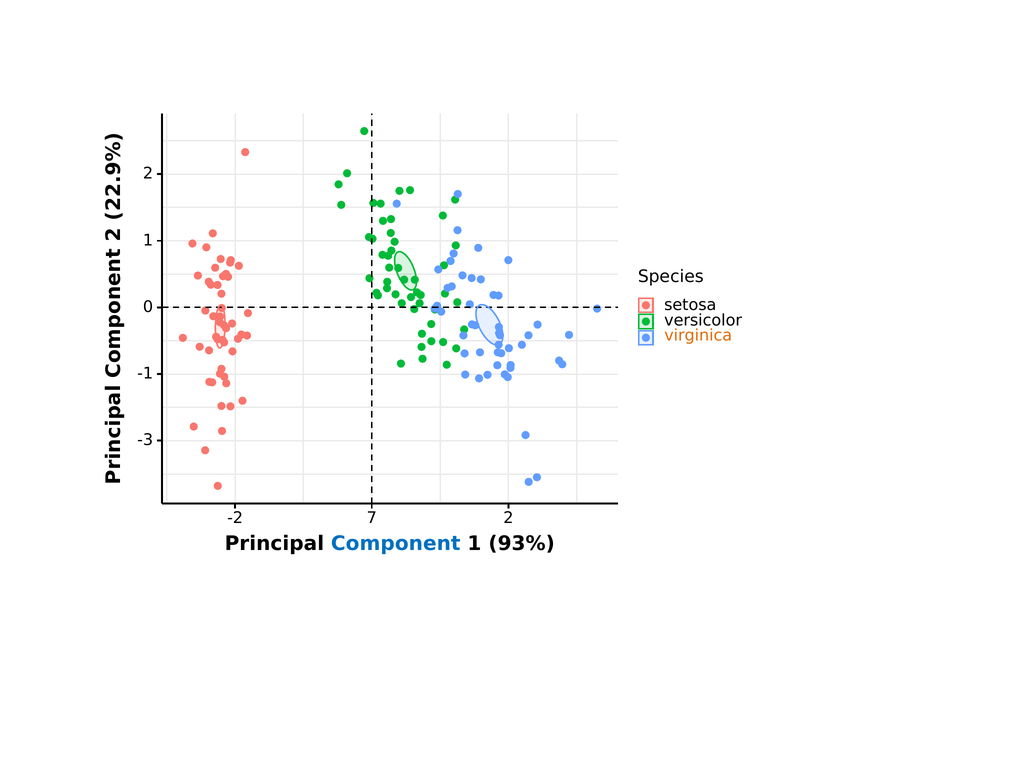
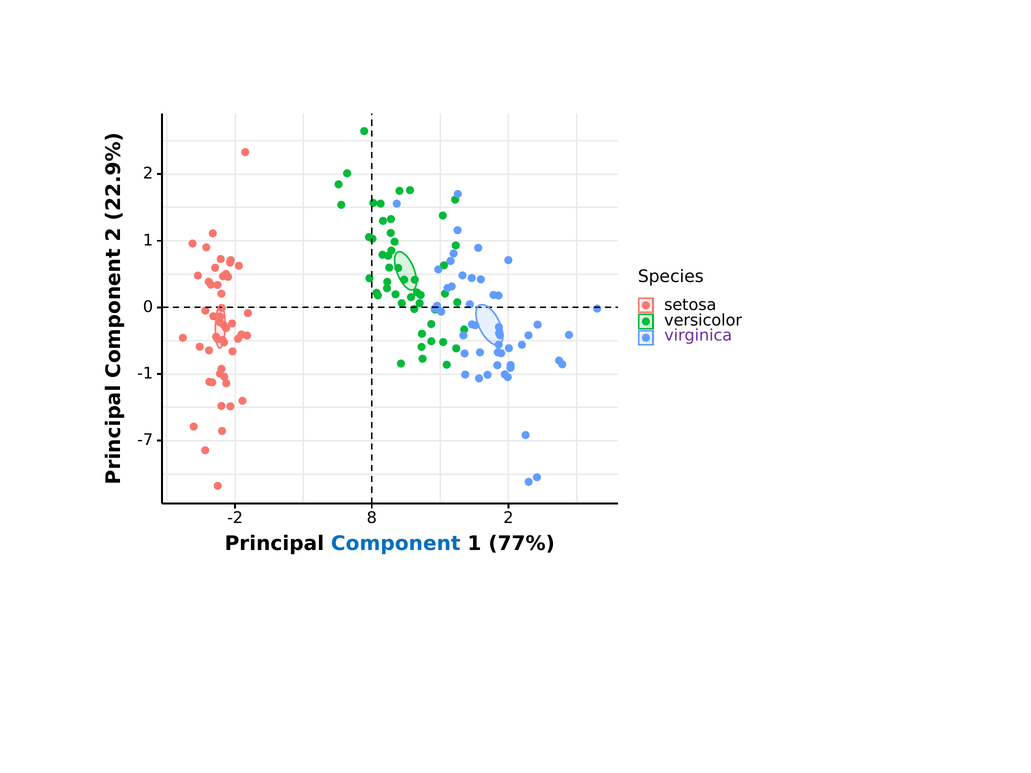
virginica colour: orange -> purple (698, 335)
-3: -3 -> -7 (145, 440)
7: 7 -> 8 (372, 518)
93%: 93% -> 77% (522, 544)
